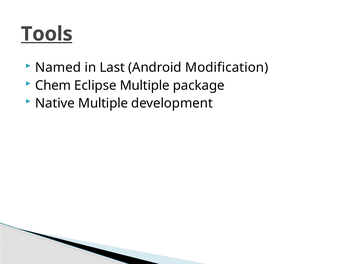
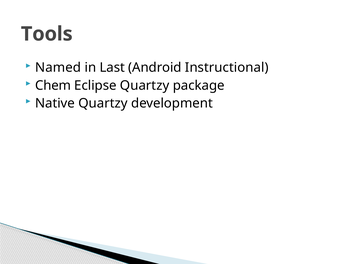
Tools underline: present -> none (47, 34)
Modification: Modification -> Instructional (227, 68)
Eclipse Multiple: Multiple -> Quartzy (145, 85)
Native Multiple: Multiple -> Quartzy (103, 103)
